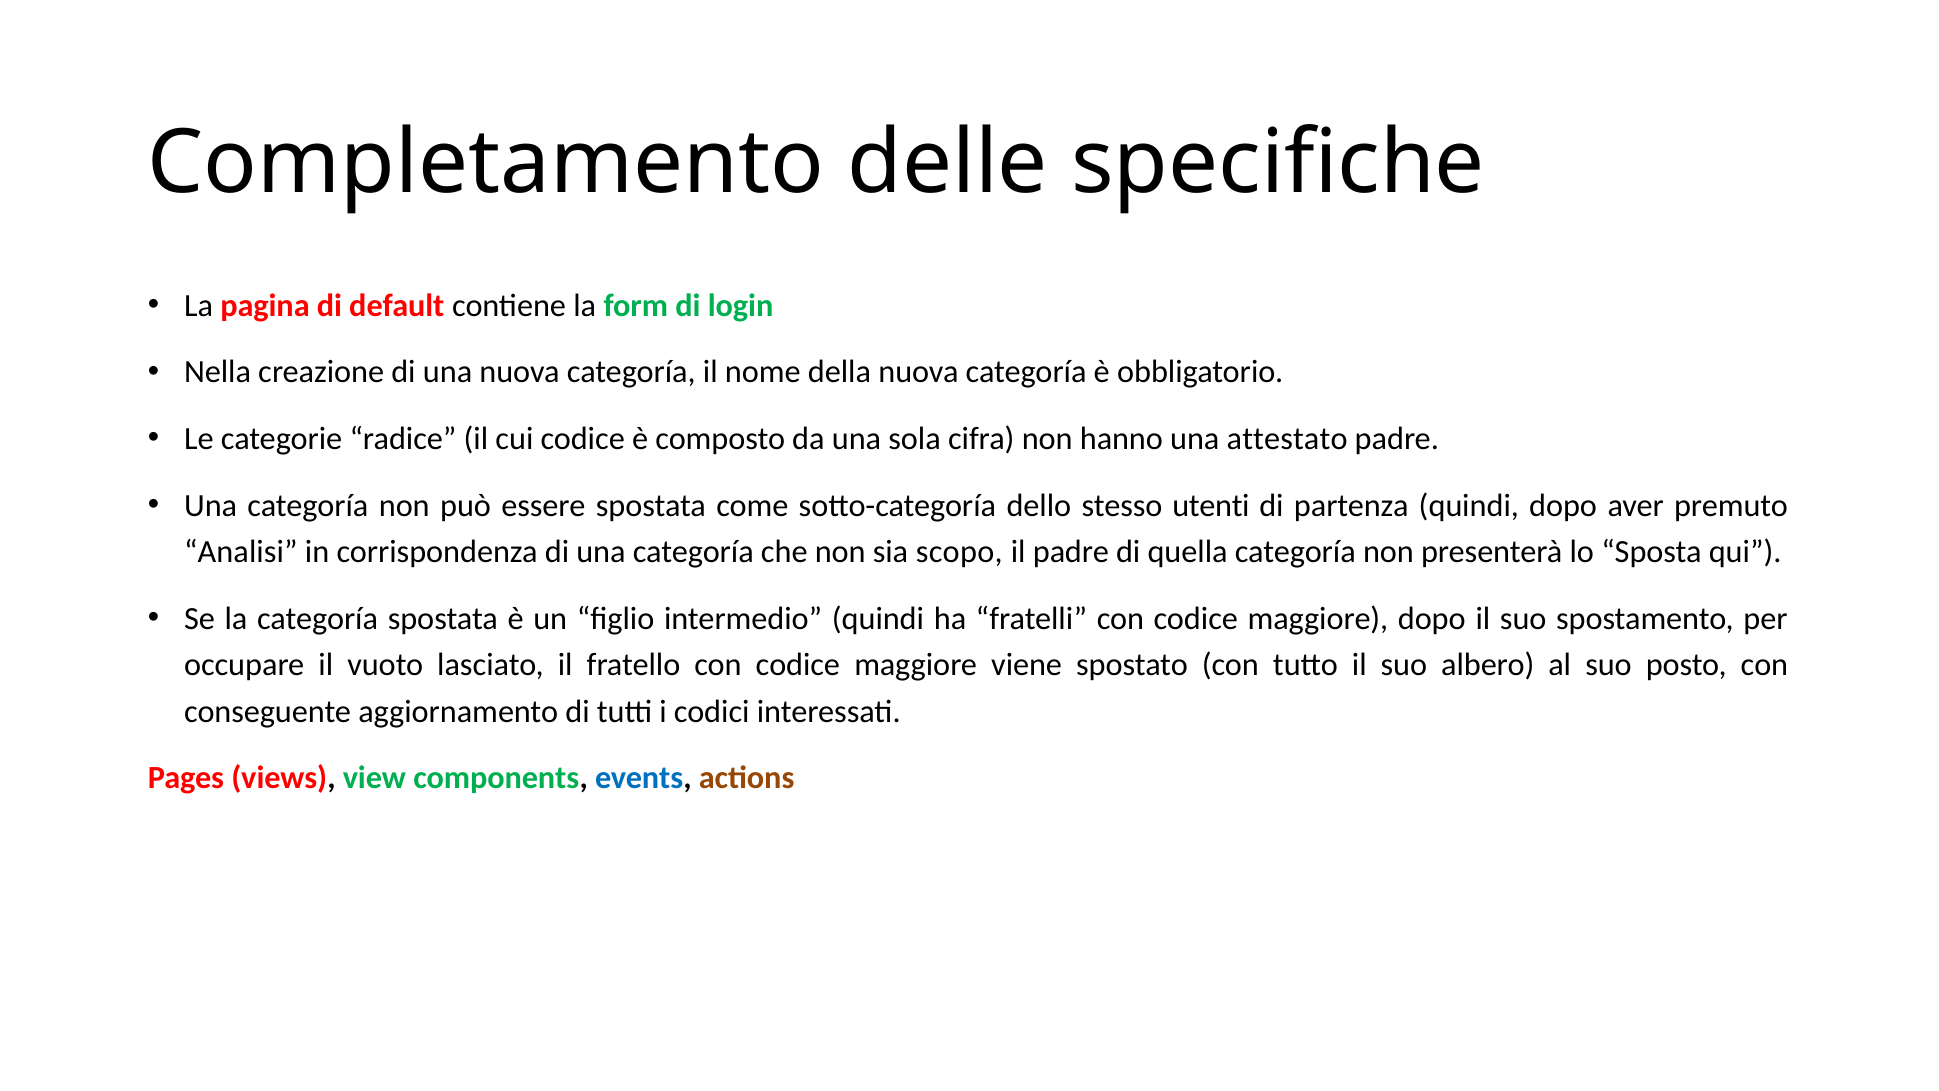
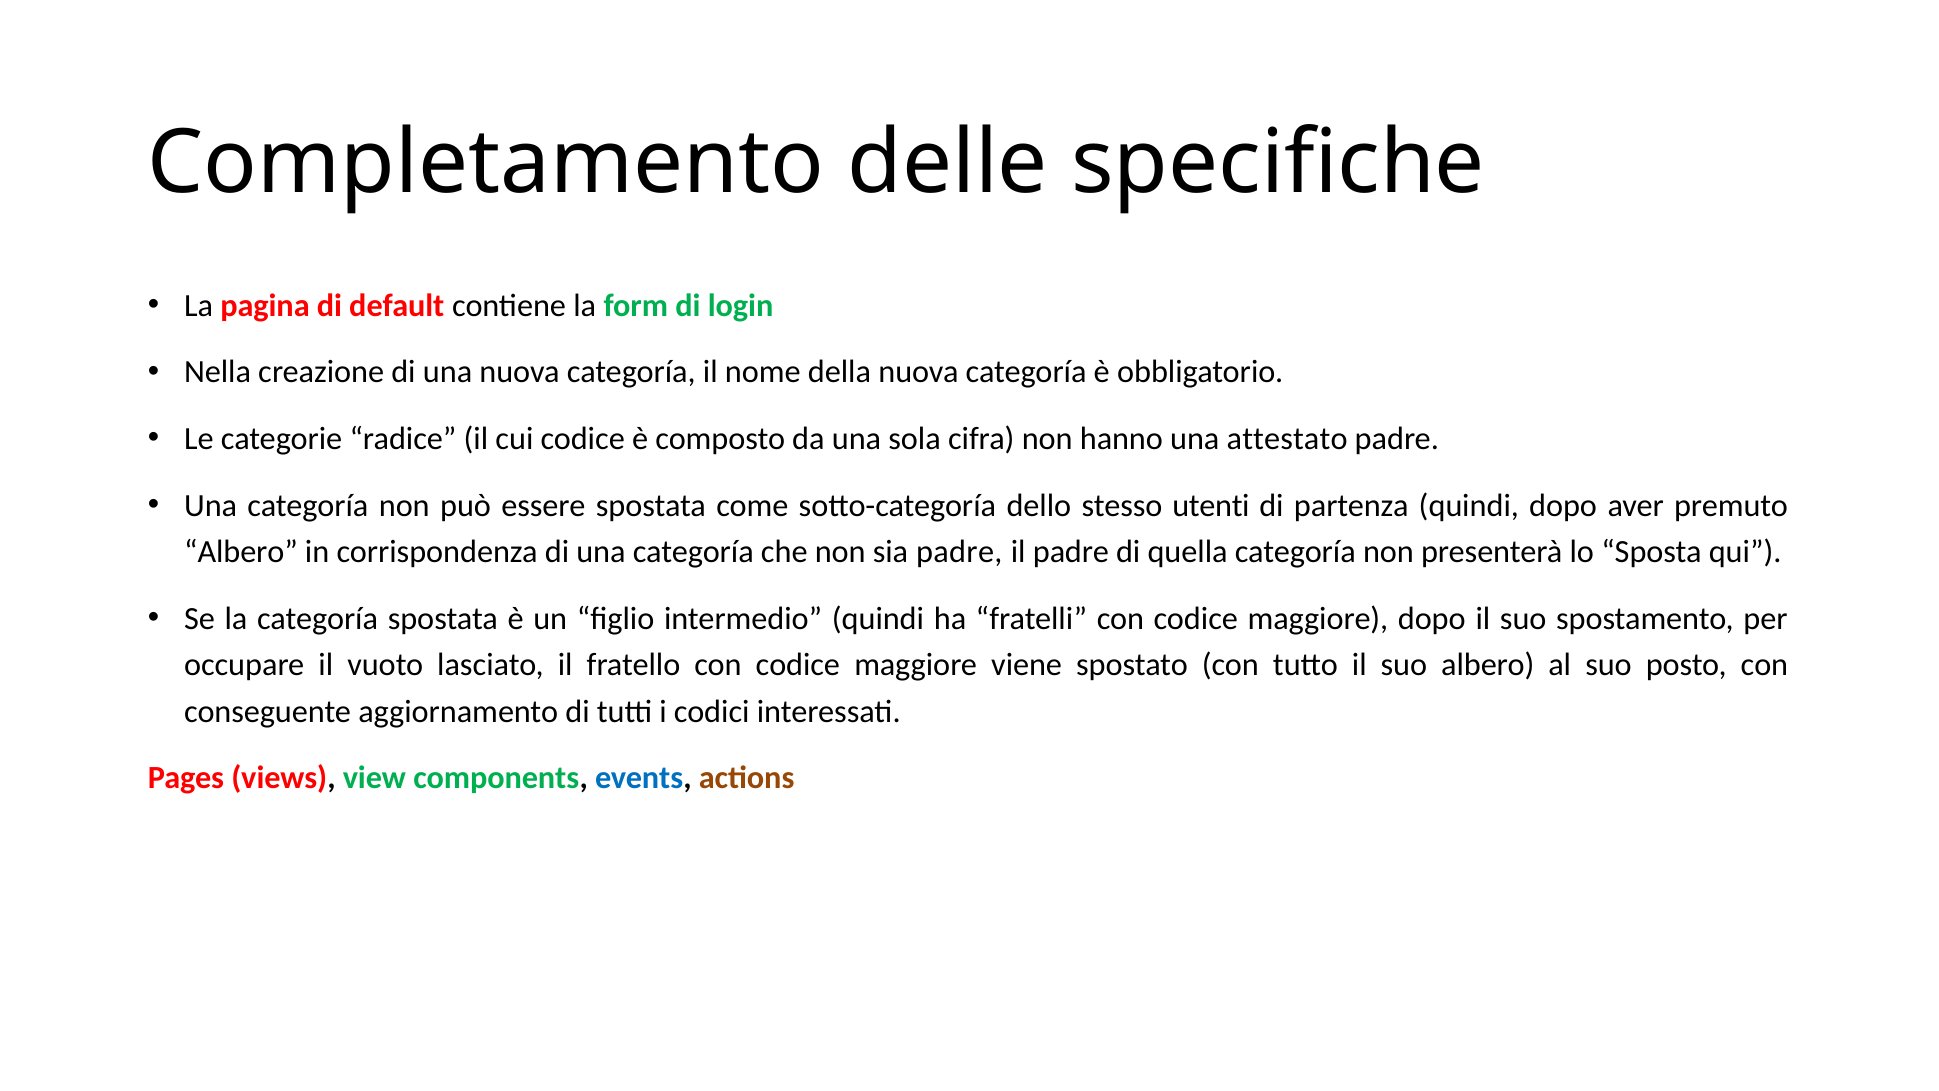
Analisi: Analisi -> Albero (241, 552)
sia scopo: scopo -> padre (959, 552)
